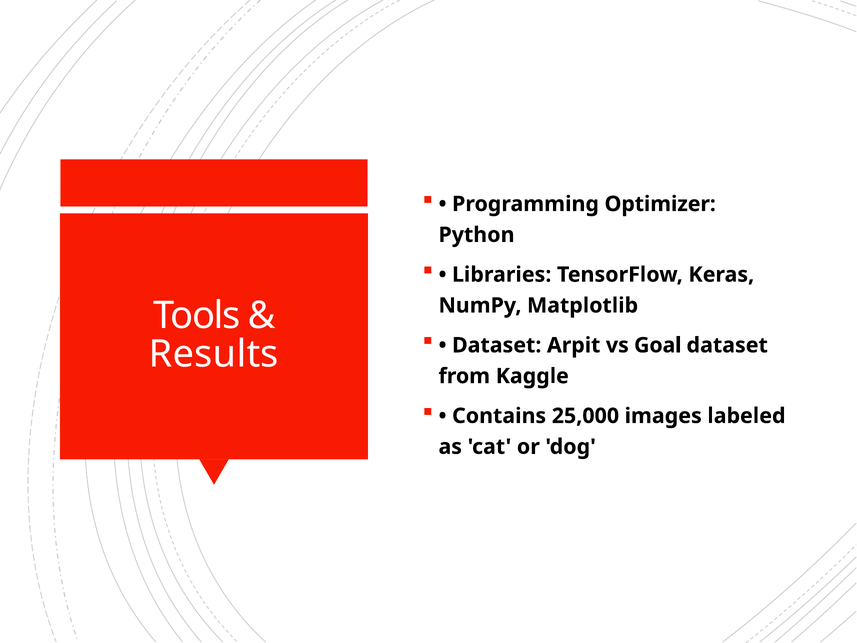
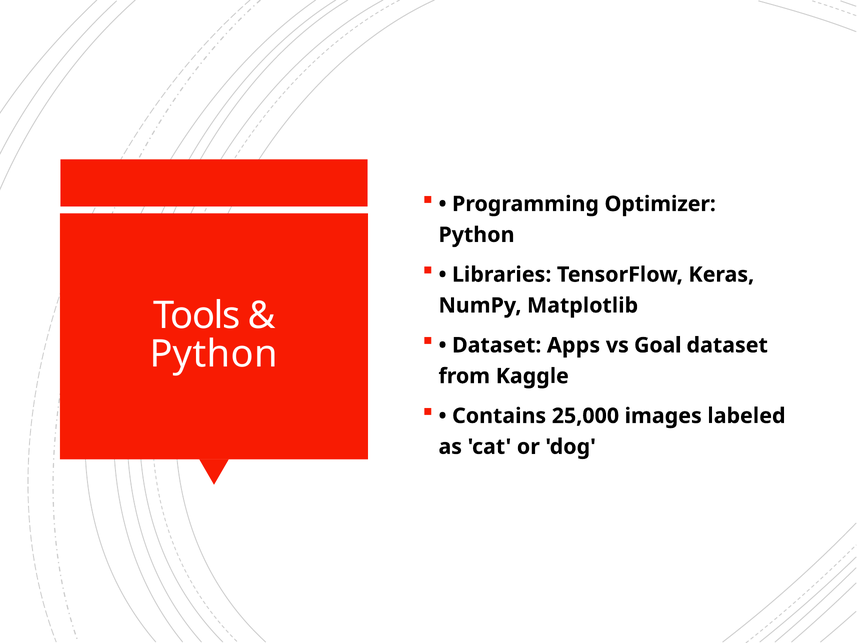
Arpit: Arpit -> Apps (574, 345)
Results: Results -> Python (214, 354)
